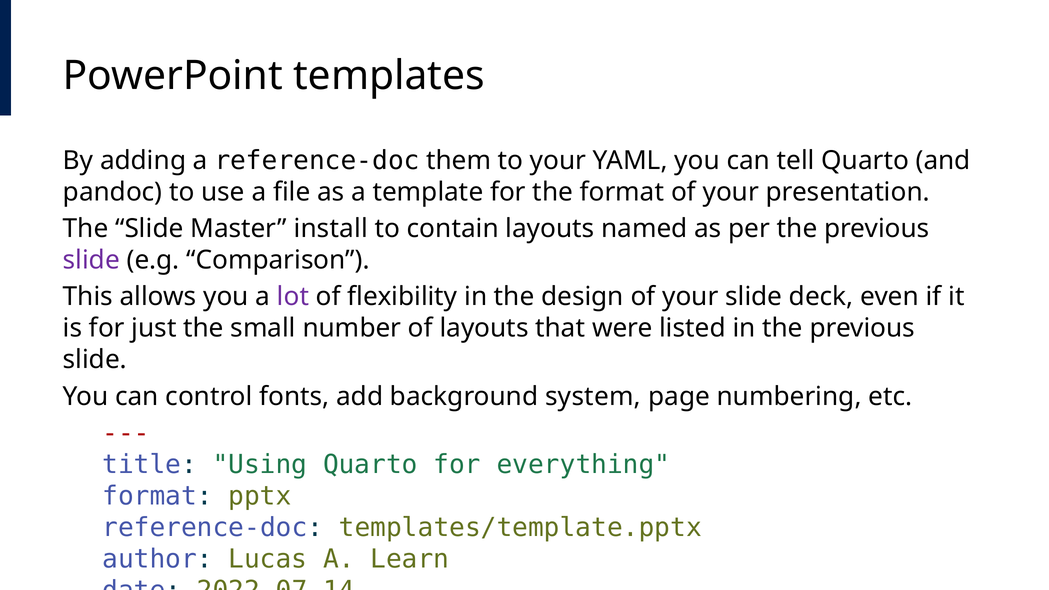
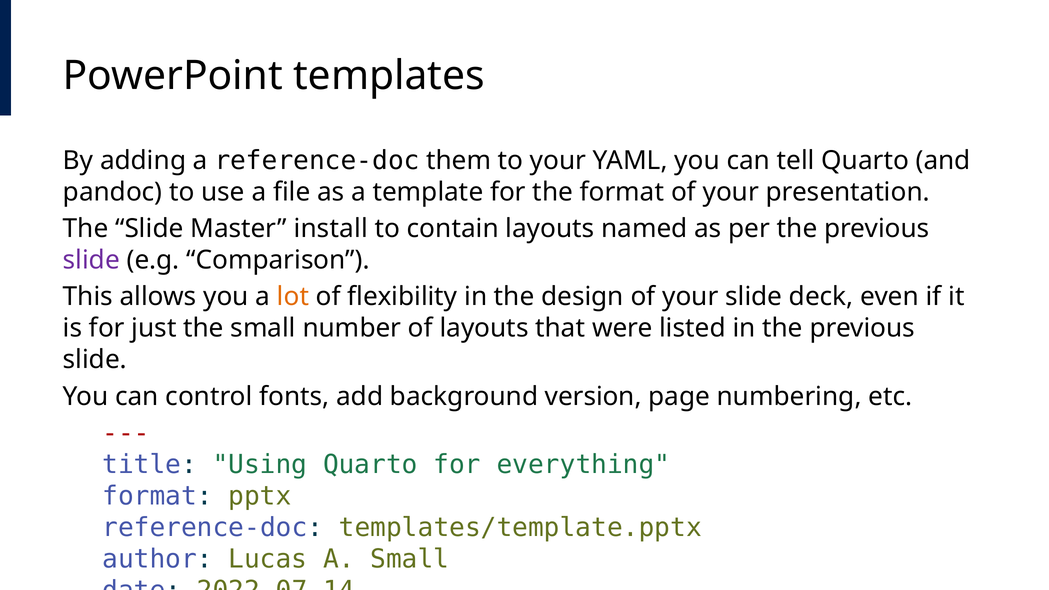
lot colour: purple -> orange (293, 297)
system: system -> version (593, 397)
A Learn: Learn -> Small (410, 559)
